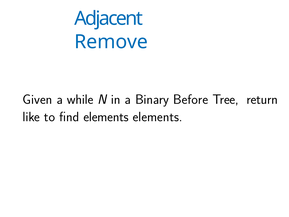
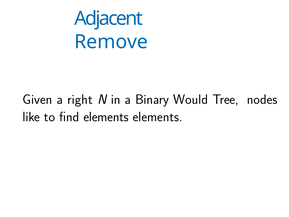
while: while -> right (80, 99)
Before: Before -> Would (191, 99)
return: return -> nodes (262, 99)
